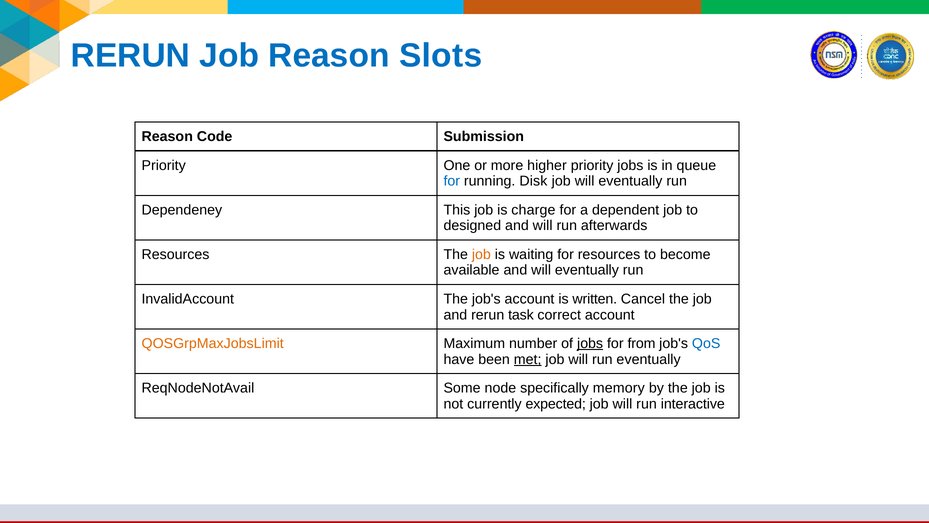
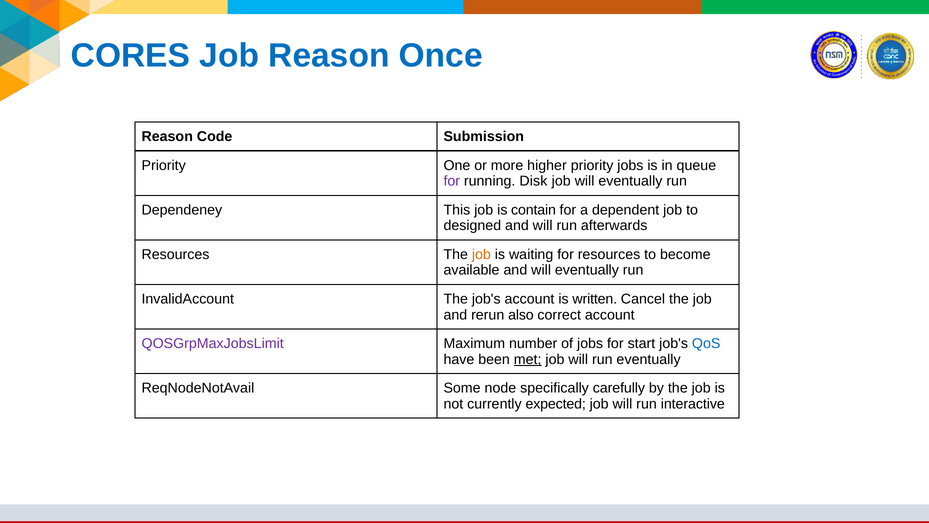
RERUN: RERUN -> CORES (130, 56)
Slots: Slots -> Once (441, 56)
for colour: blue -> purple (452, 181)
charge: charge -> contain (534, 210)
task: task -> also (521, 315)
QOSGrpMaxJobsLimit colour: orange -> purple (213, 343)
jobs underline: present -> none (590, 343)
from: from -> start (641, 343)
memory: memory -> carefully (619, 388)
